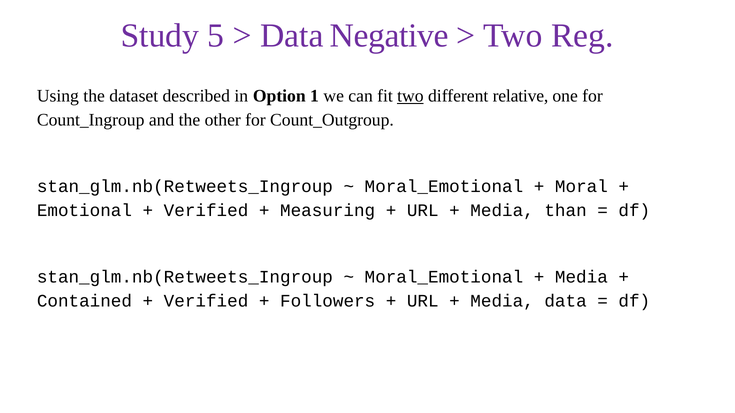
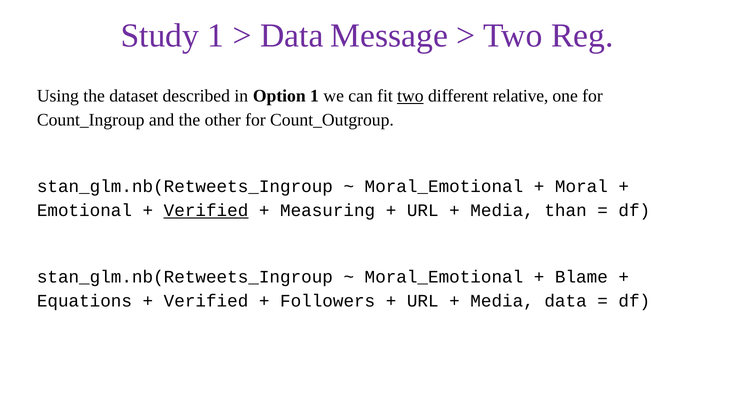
Study 5: 5 -> 1 (216, 36)
Negative: Negative -> Message (389, 36)
Verified underline: none -> present (206, 211)
Media: Media -> Blame (581, 277)
Contained: Contained -> Equations (84, 301)
